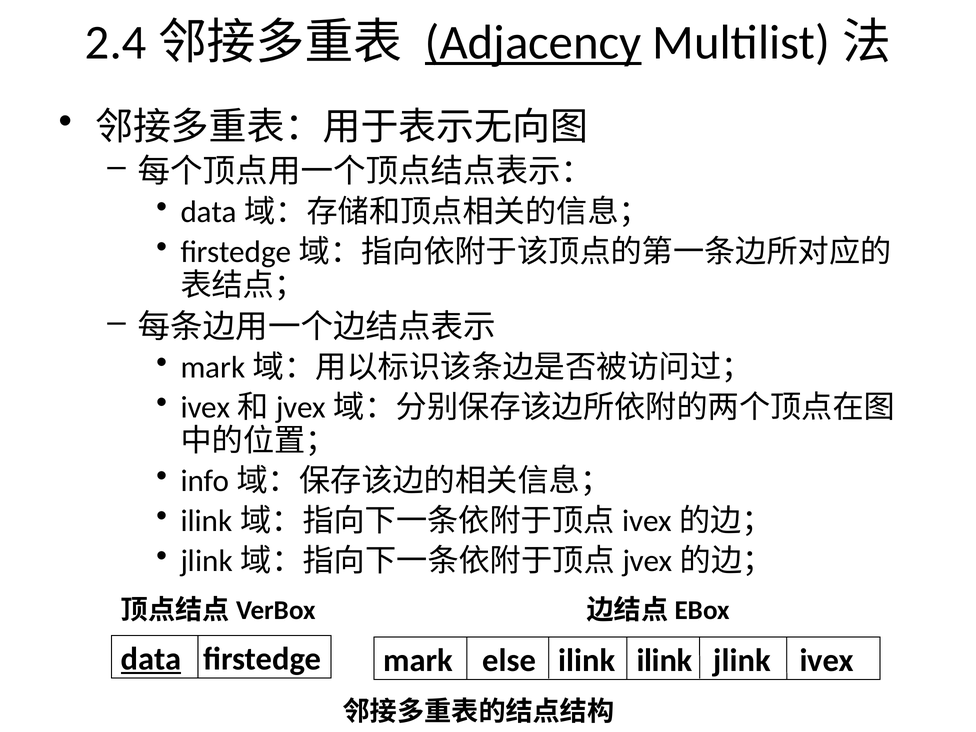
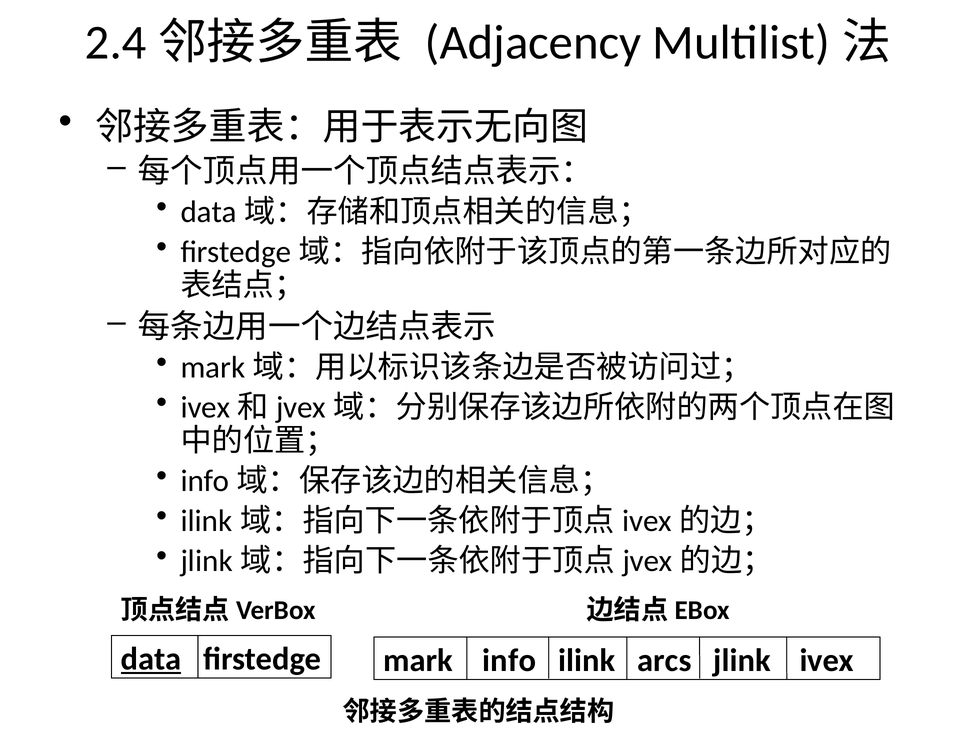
Adjacency underline: present -> none (533, 43)
else: else -> info (509, 661)
ilink ilink: ilink -> arcs (664, 661)
